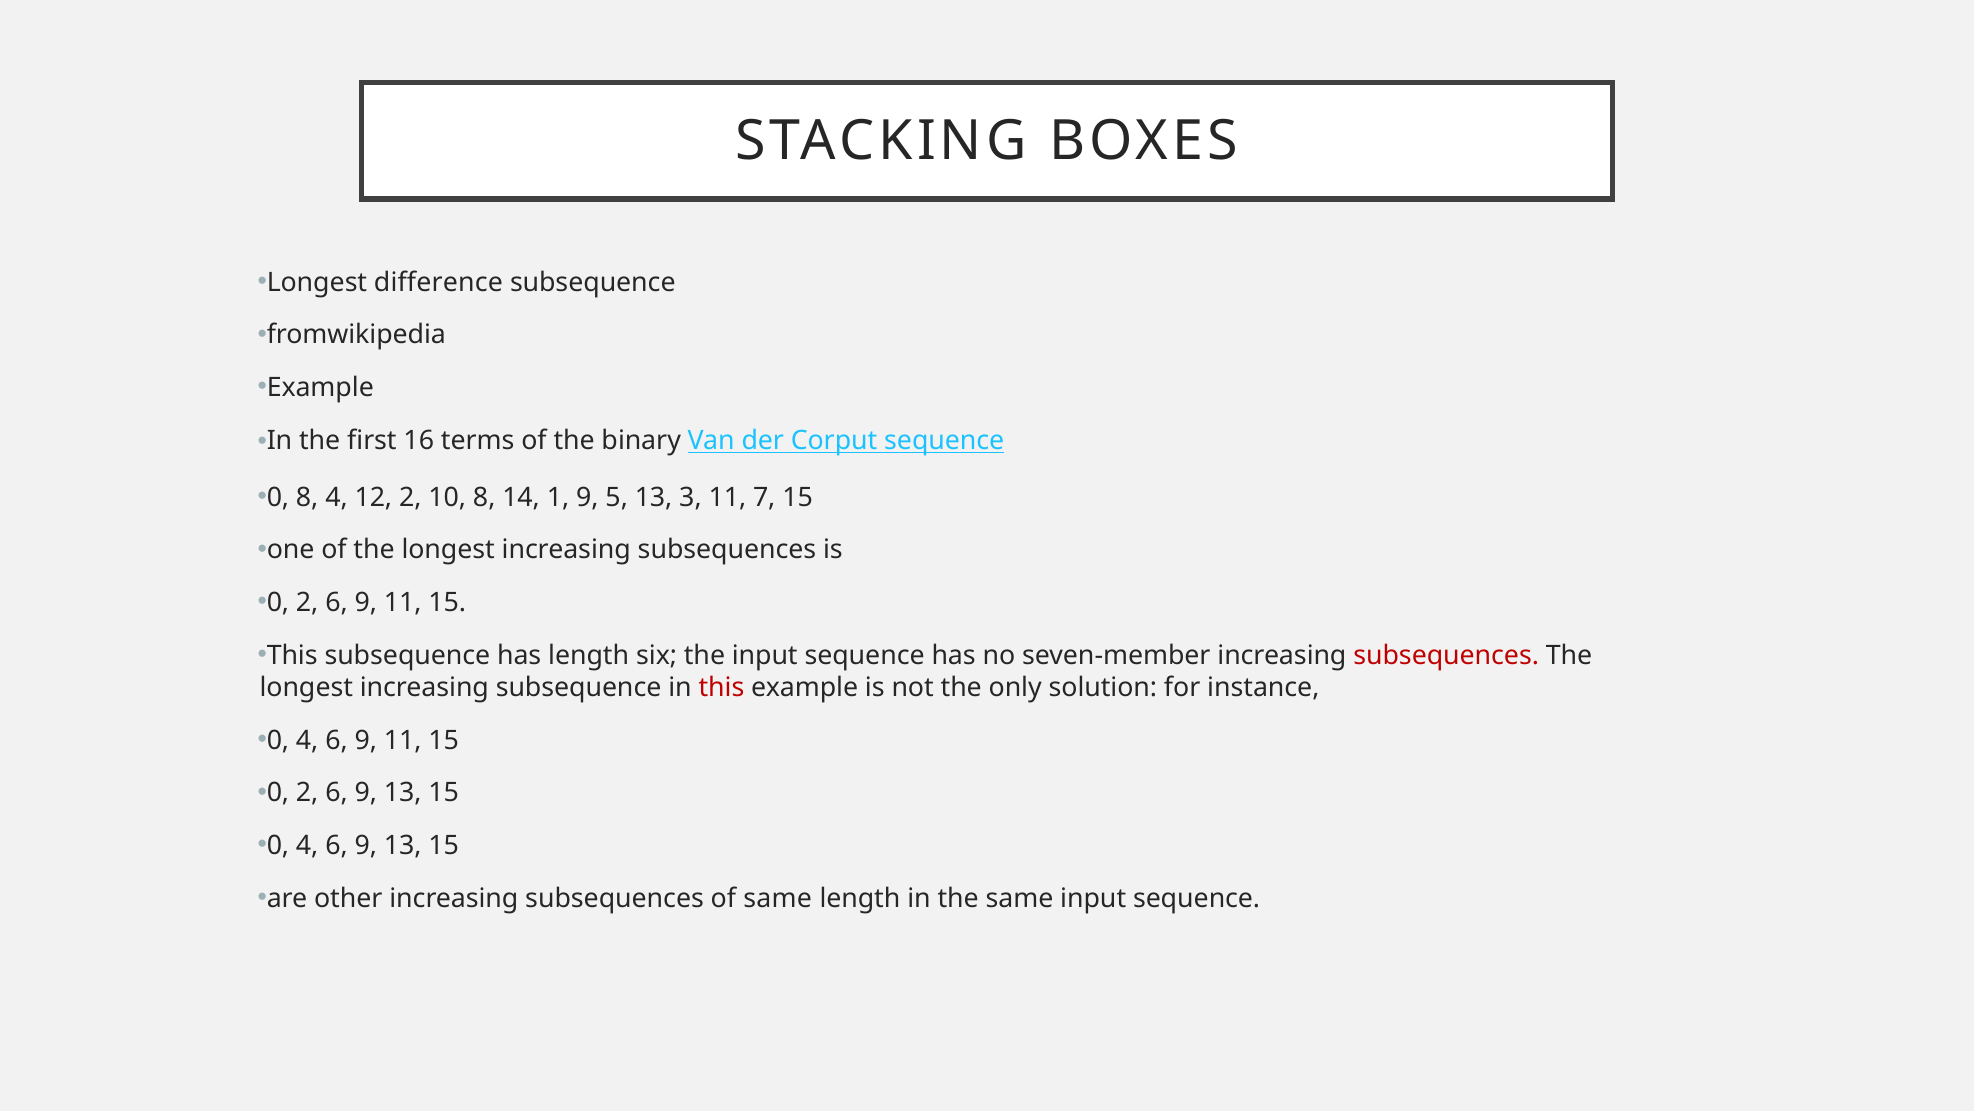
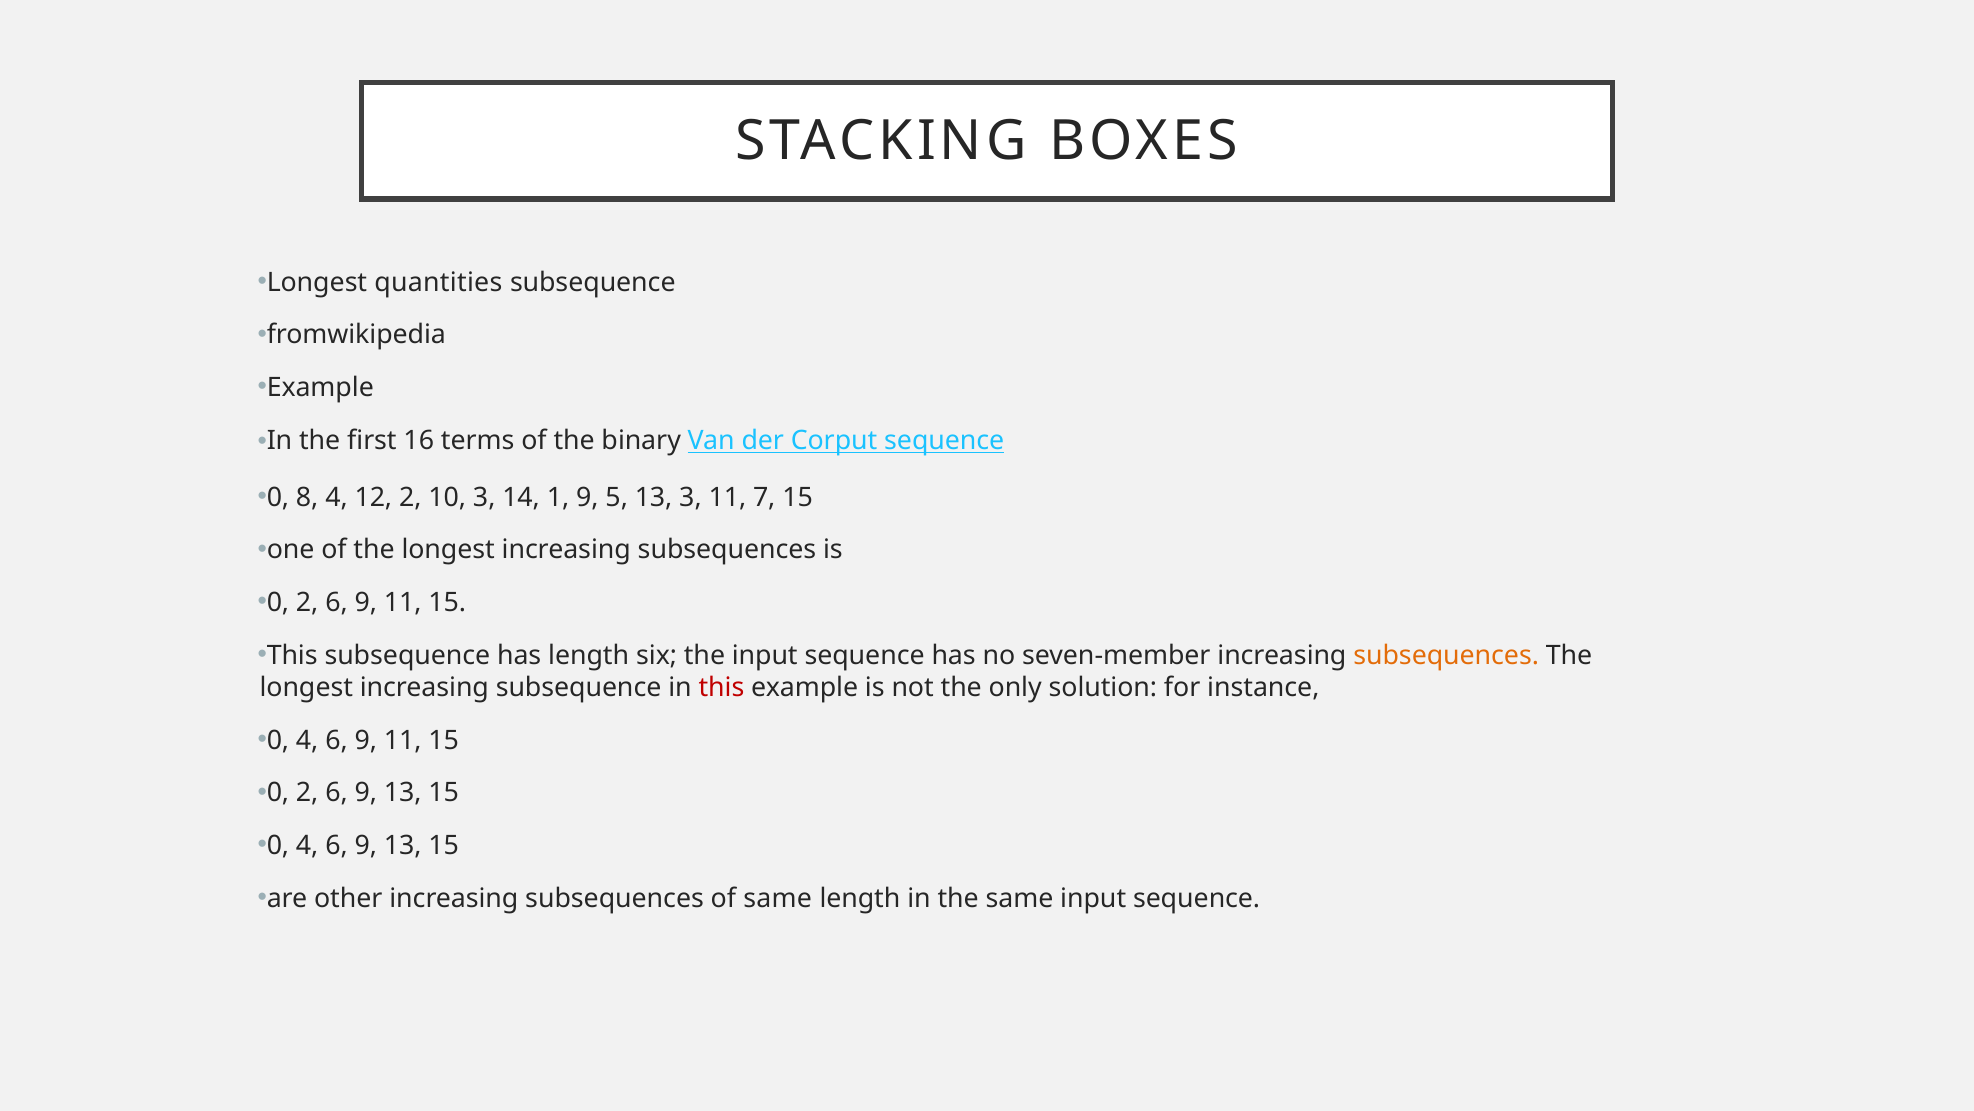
difference: difference -> quantities (438, 282)
10 8: 8 -> 3 (484, 497)
subsequences colour: red -> orange (1446, 655)
